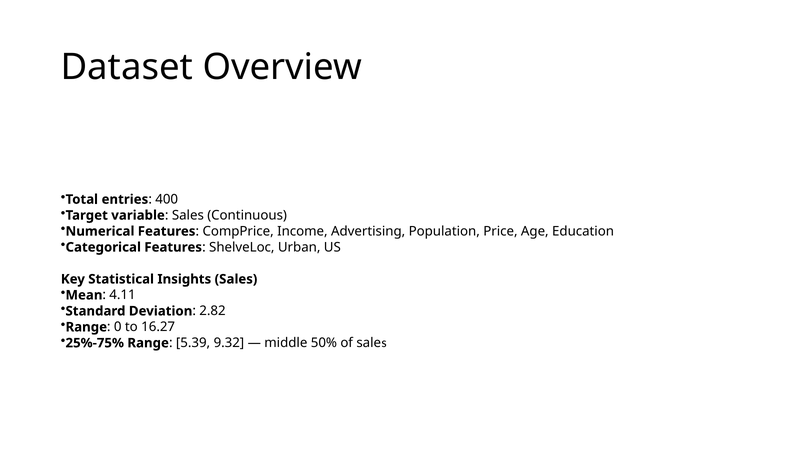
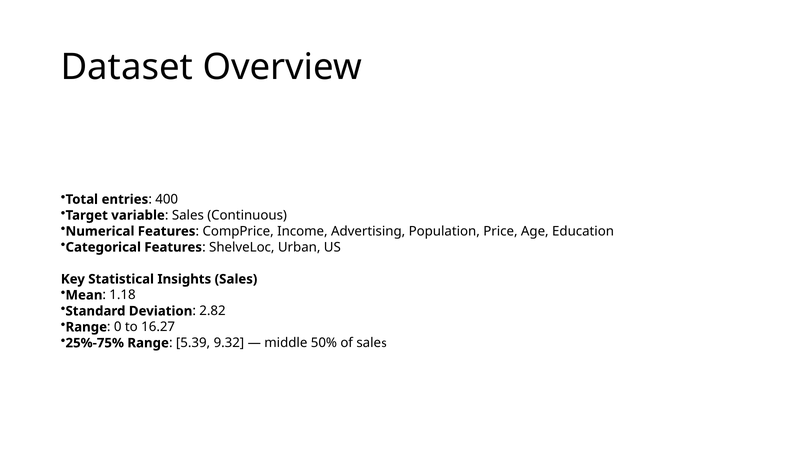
4.11: 4.11 -> 1.18 (123, 295)
